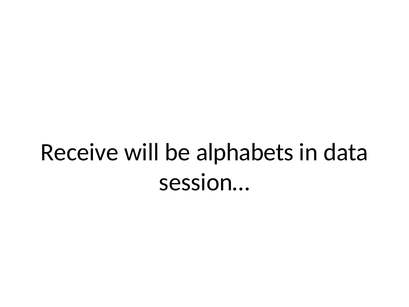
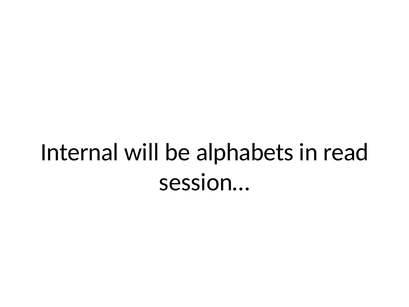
Receive: Receive -> Internal (80, 152)
data: data -> read (346, 152)
